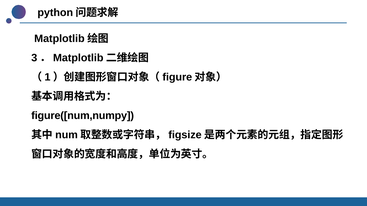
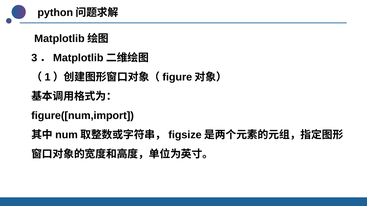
figure([num,numpy: figure([num,numpy -> figure([num,import (83, 116)
